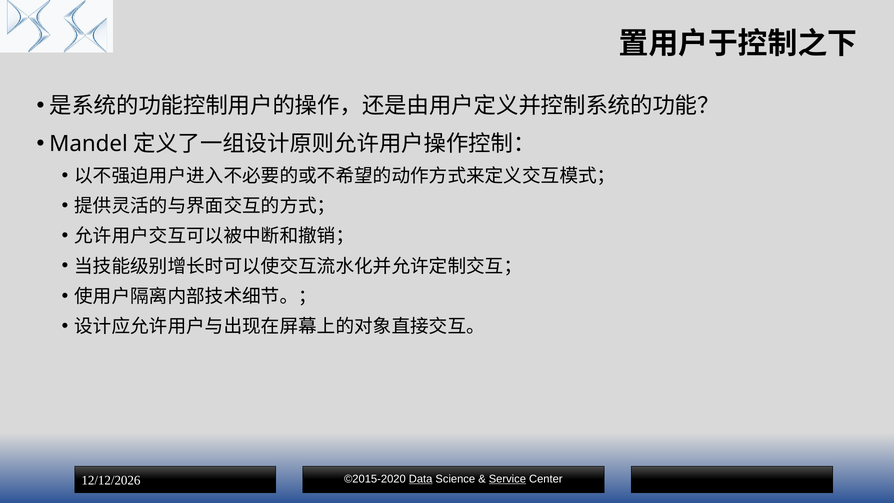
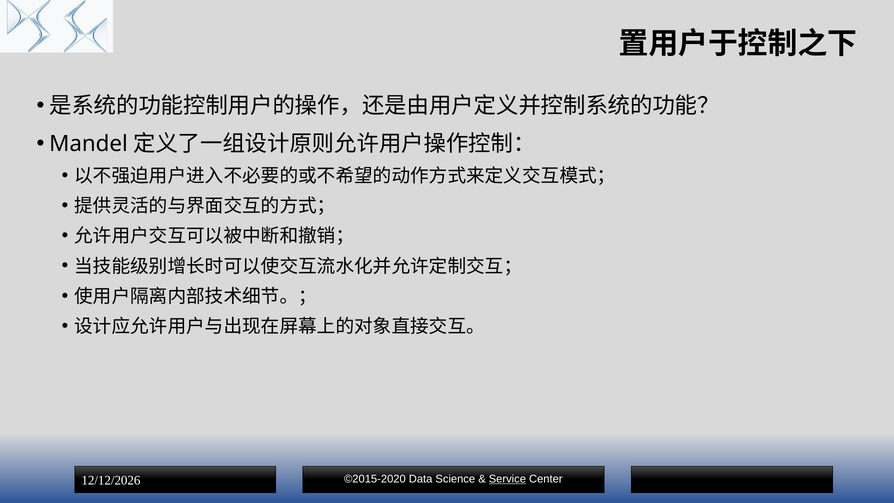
Data underline: present -> none (421, 479)
